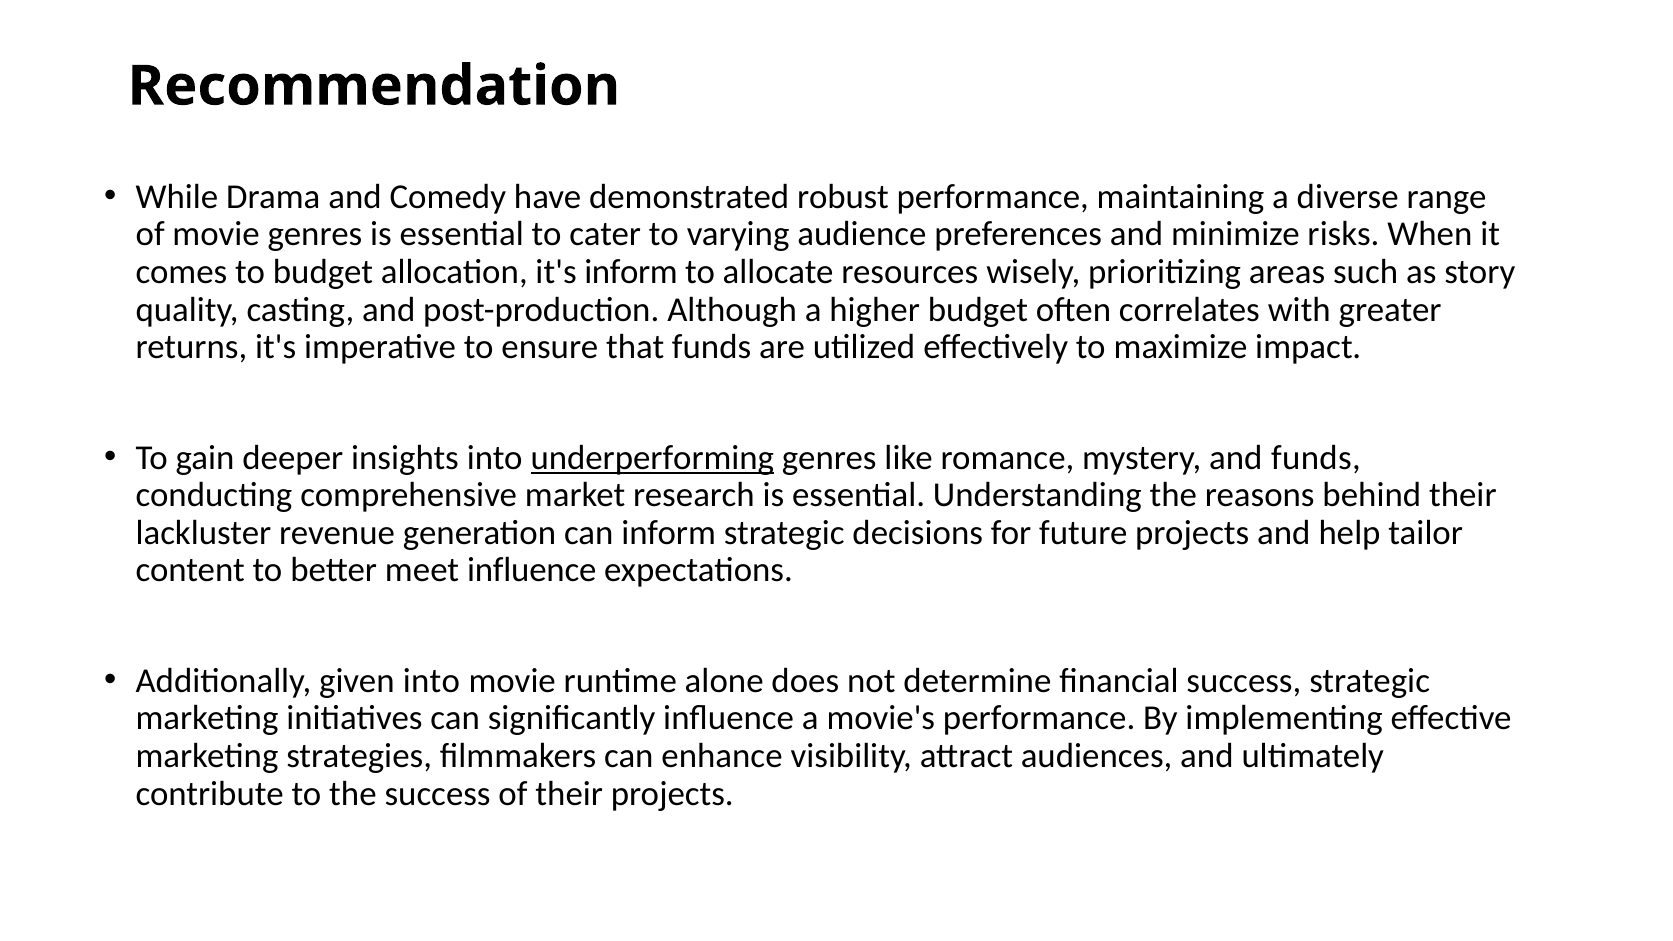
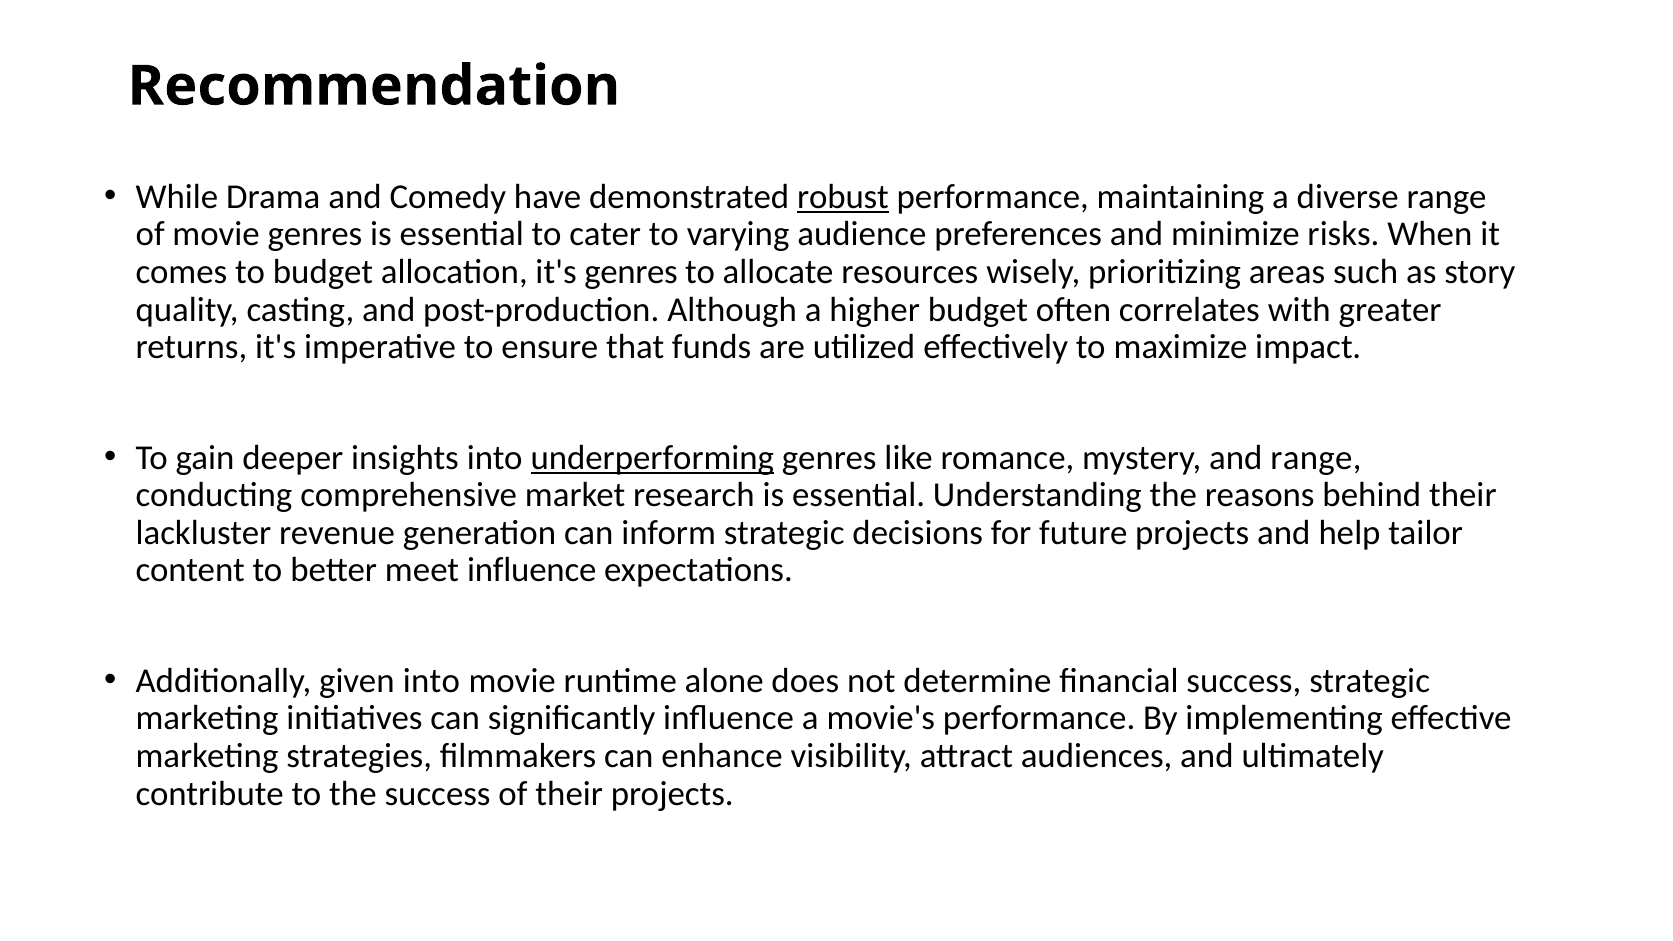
robust underline: none -> present (843, 197)
it's inform: inform -> genres (631, 272)
and funds: funds -> range (1316, 458)
